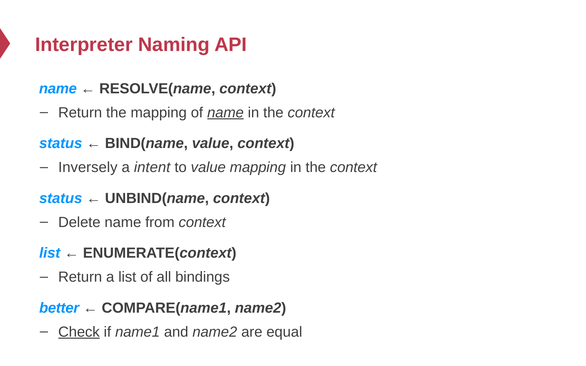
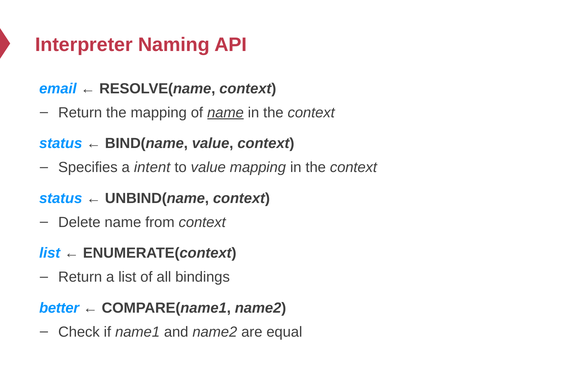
name: name -> email (58, 89)
Inversely: Inversely -> Specifies (88, 168)
Check underline: present -> none (79, 332)
